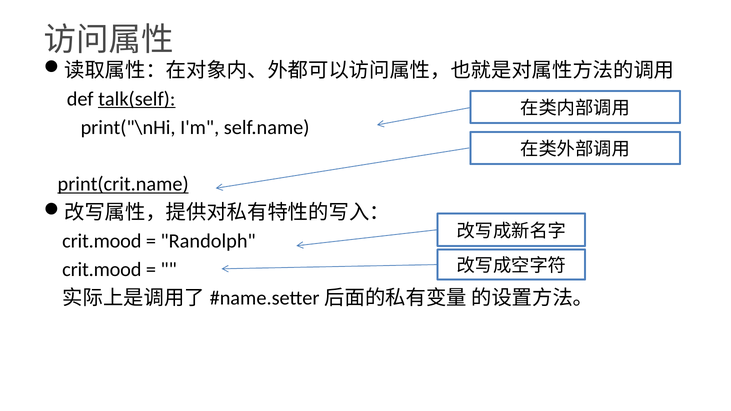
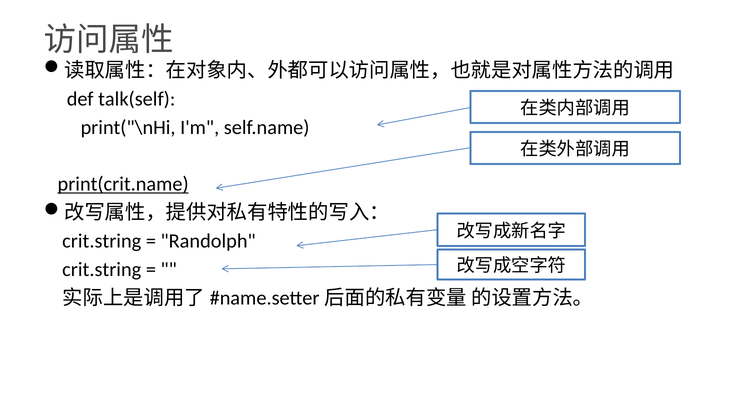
talk(self underline: present -> none (137, 99)
crit.mood: crit.mood -> crit.string (102, 241)
crit.mood: crit.mood -> crit.string (102, 270)
